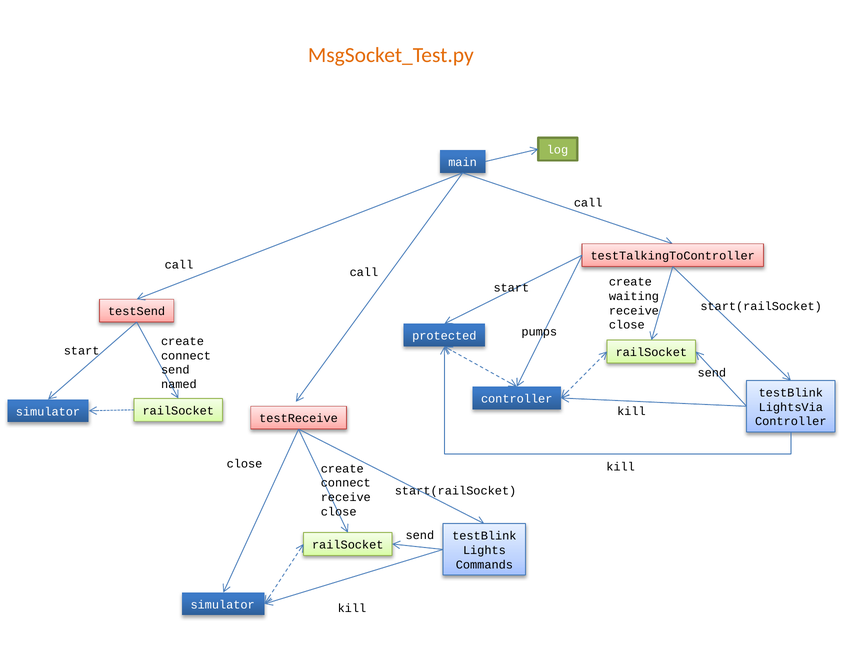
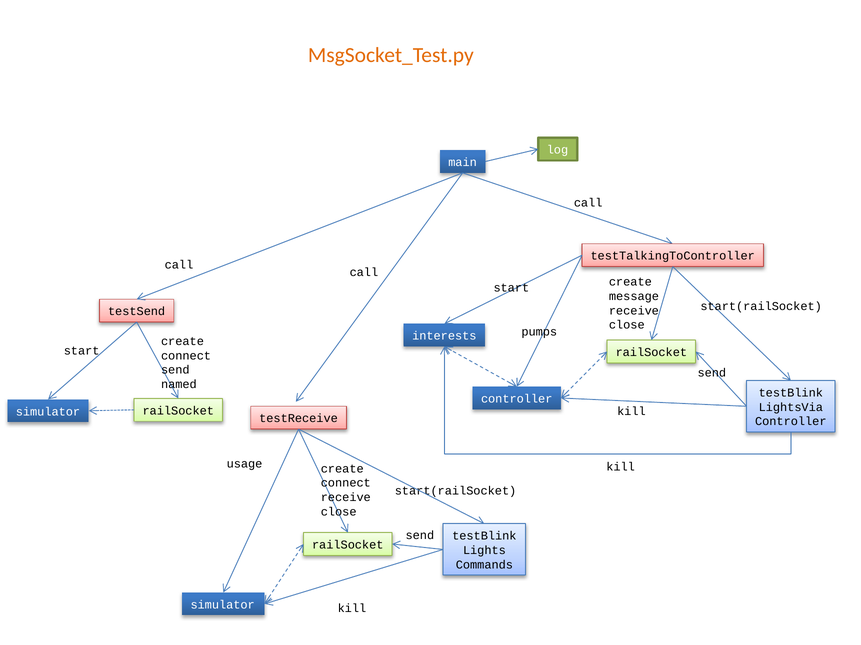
waiting: waiting -> message (634, 297)
protected: protected -> interests (444, 336)
close: close -> usage (245, 464)
